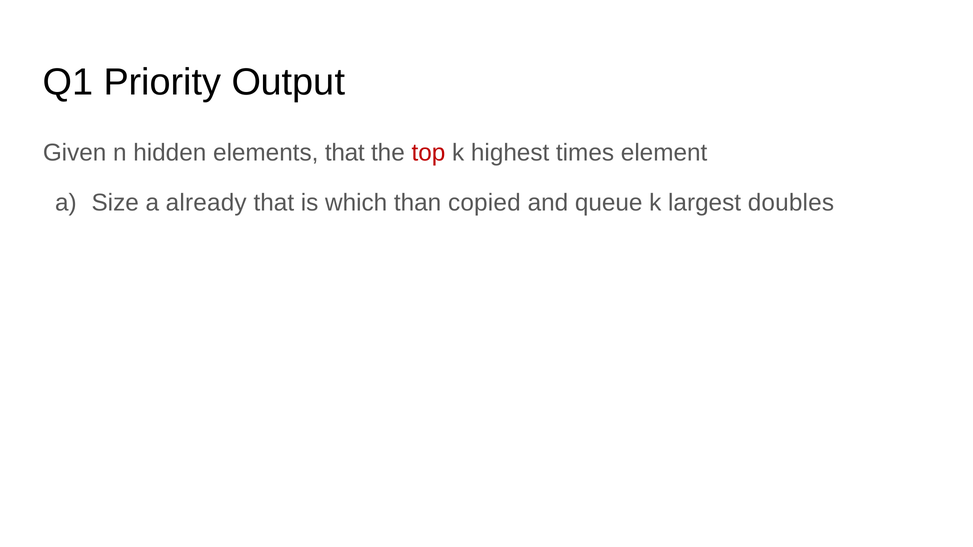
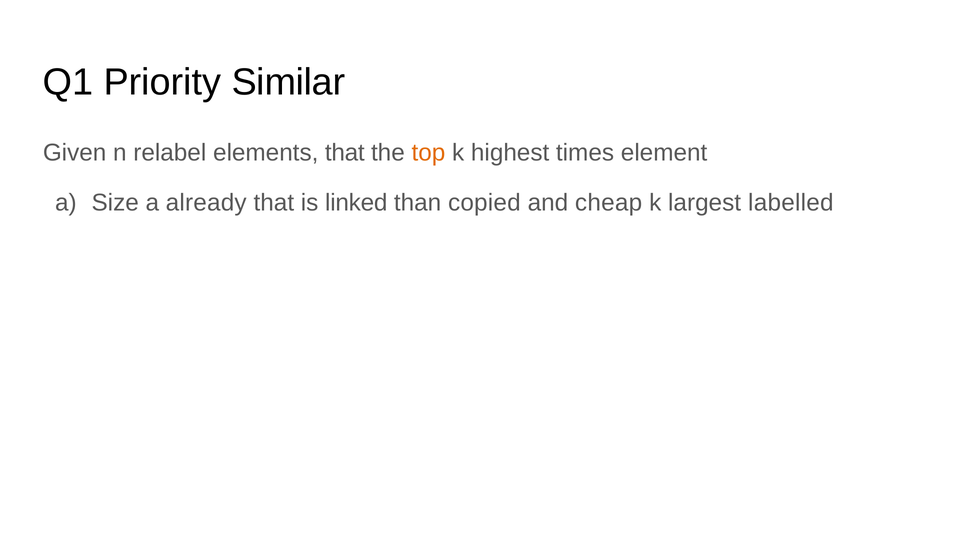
Output: Output -> Similar (288, 82)
hidden: hidden -> relabel (170, 153)
top colour: red -> orange (428, 153)
which: which -> linked (356, 203)
queue: queue -> cheap (609, 203)
doubles: doubles -> labelled (791, 203)
